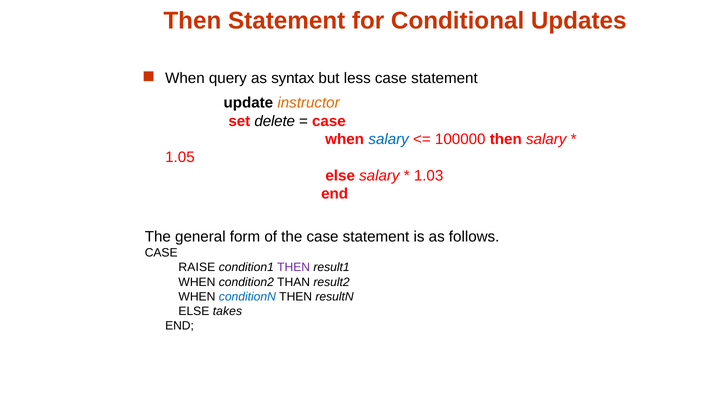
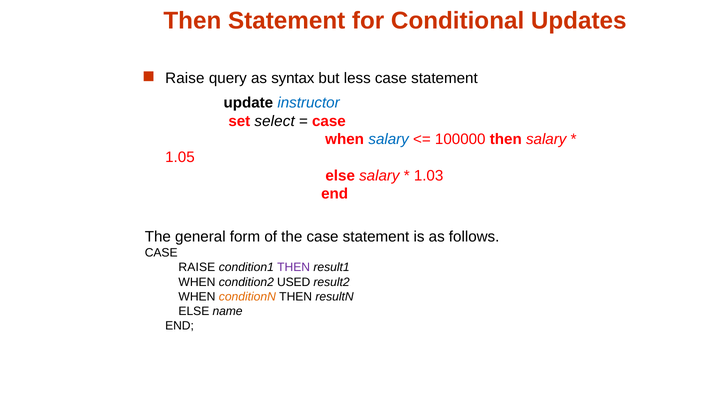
When: When -> Raise (185, 78)
instructor colour: orange -> blue (309, 103)
delete: delete -> select (275, 121)
THAN: THAN -> USED (294, 282)
conditionN colour: blue -> orange (247, 297)
takes: takes -> name (228, 311)
